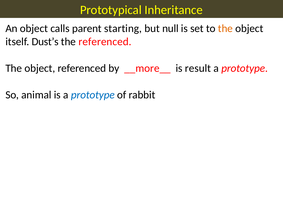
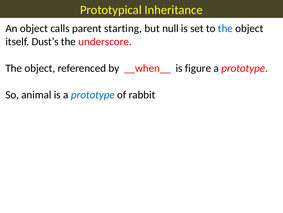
the colour: orange -> blue (225, 28)
the referenced: referenced -> underscore (105, 42)
__more__: __more__ -> __when__ (148, 68)
result: result -> figure (198, 68)
